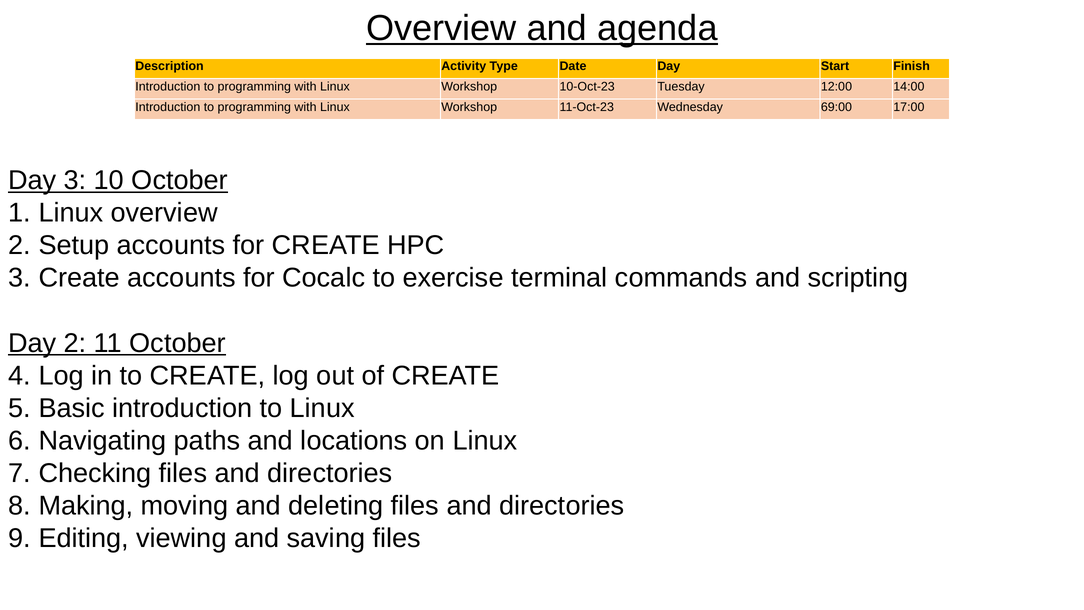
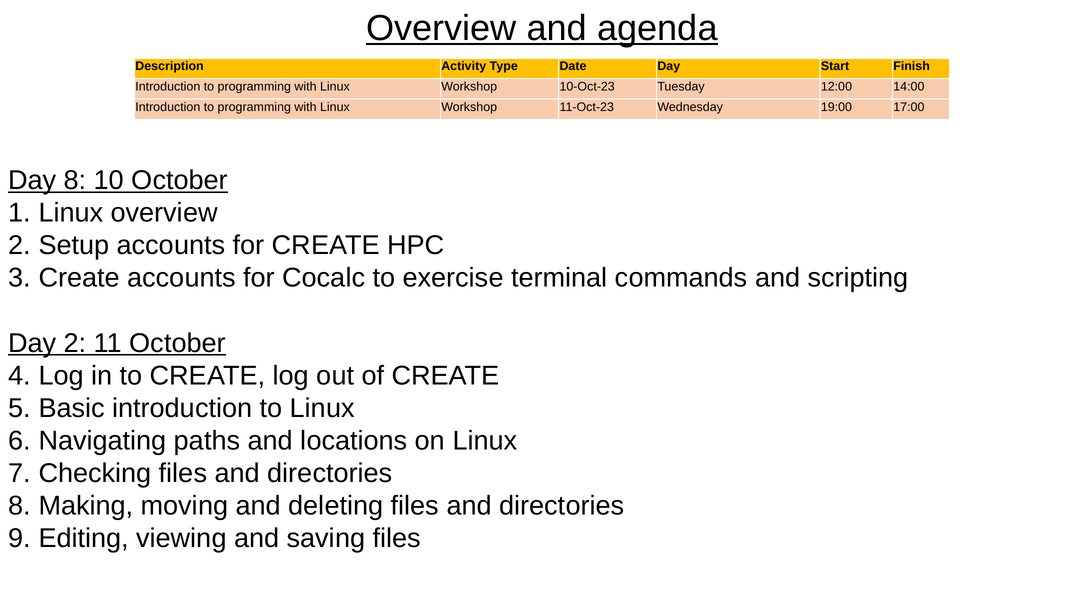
69:00: 69:00 -> 19:00 (836, 107)
Day 3: 3 -> 8 (75, 180)
